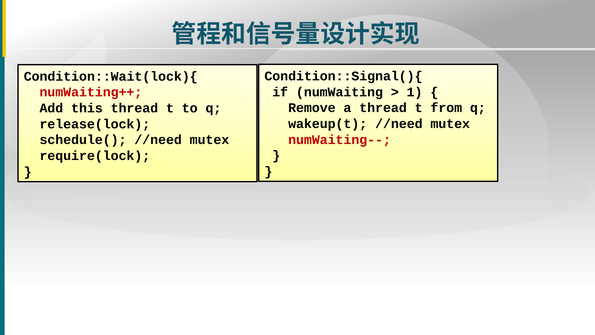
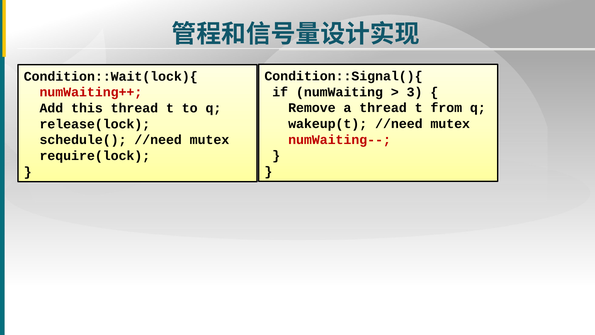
1: 1 -> 3 (415, 92)
